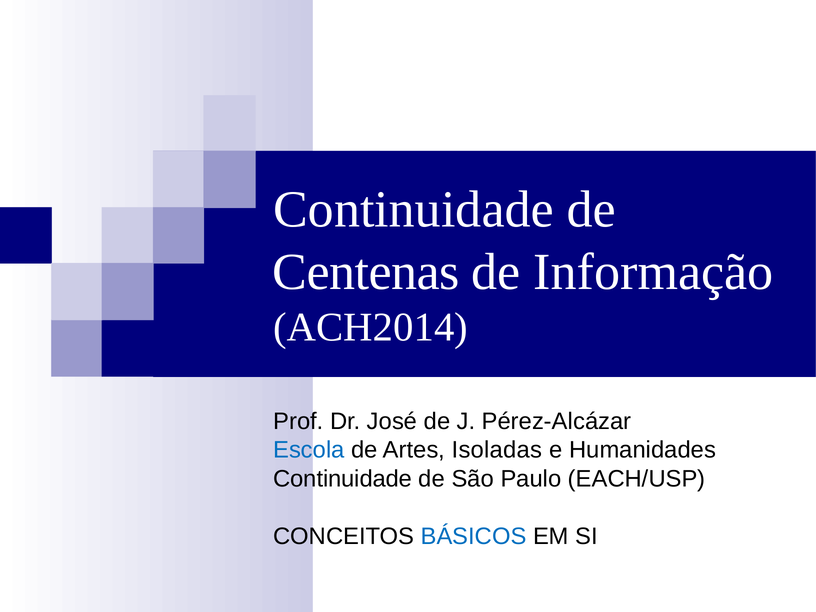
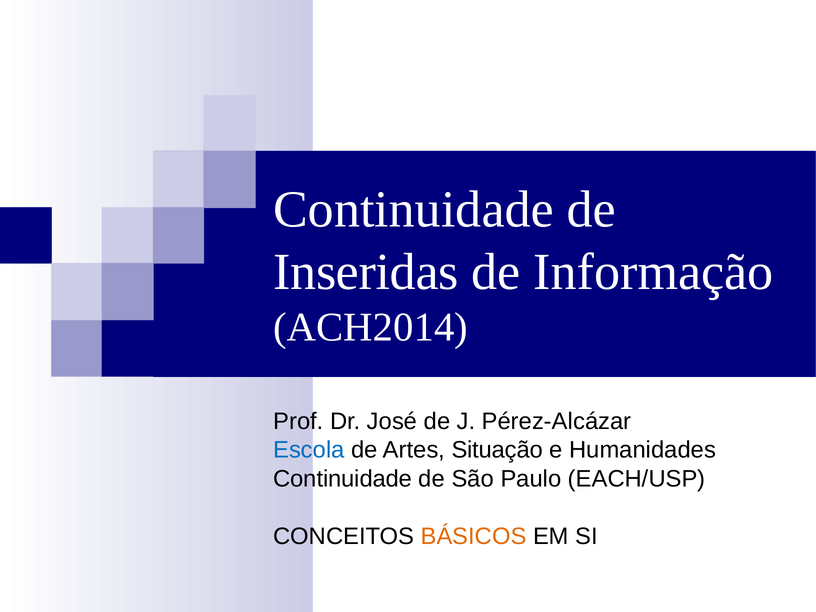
Centenas: Centenas -> Inseridas (366, 272)
Isoladas: Isoladas -> Situação (497, 450)
BÁSICOS colour: blue -> orange (474, 536)
